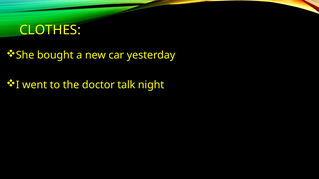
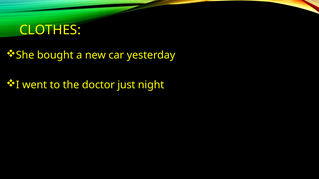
talk: talk -> just (126, 85)
